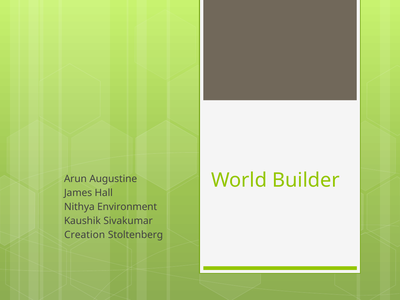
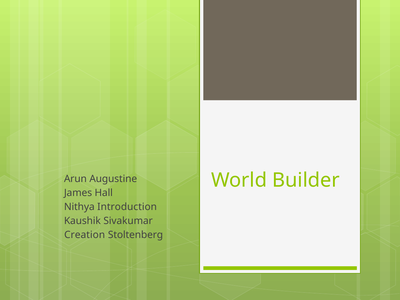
Environment: Environment -> Introduction (127, 207)
